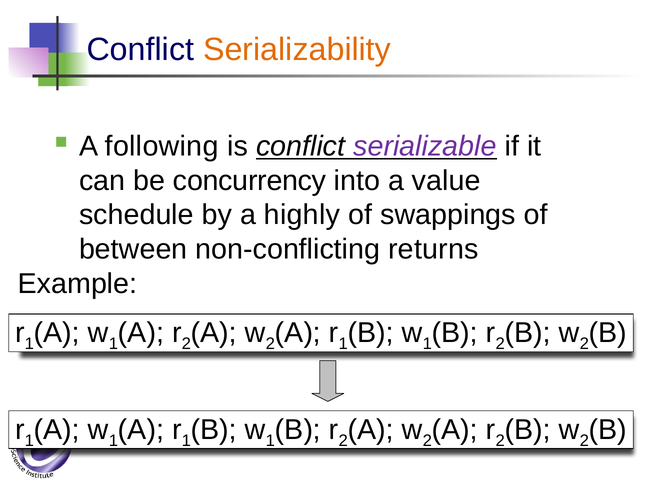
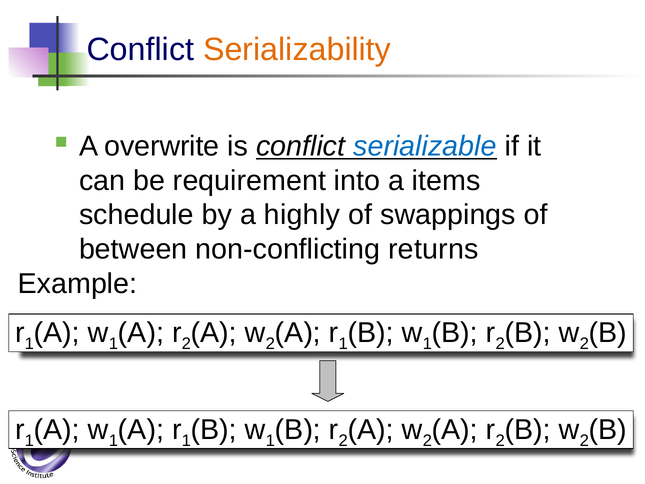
following: following -> overwrite (162, 146)
serializable colour: purple -> blue (425, 146)
concurrency: concurrency -> requirement (249, 180)
value: value -> items (446, 180)
